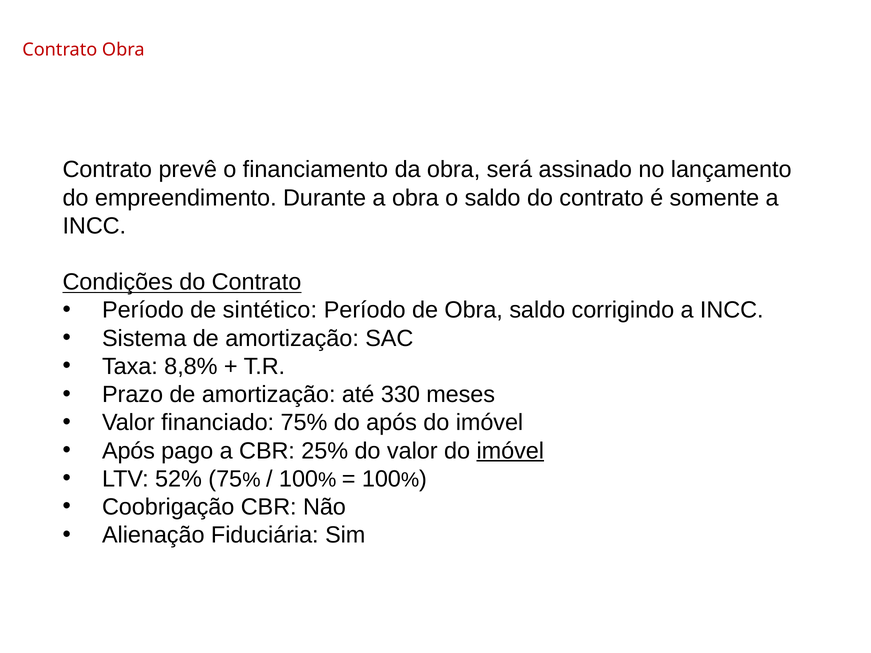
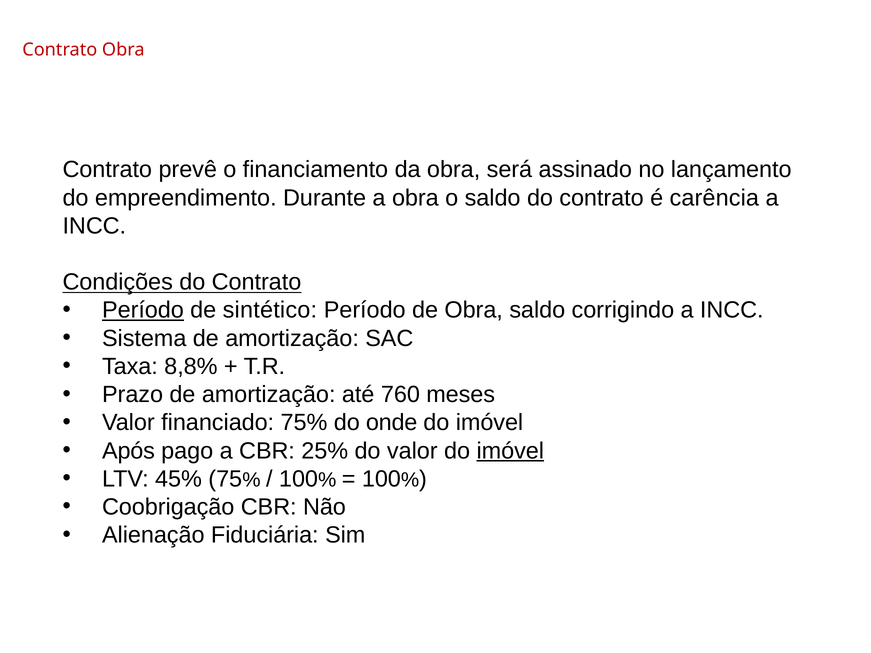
somente: somente -> carência (714, 198)
Período underline: none -> present (143, 310)
330: 330 -> 760 (400, 395)
do após: após -> onde (392, 423)
52%: 52% -> 45% (179, 479)
